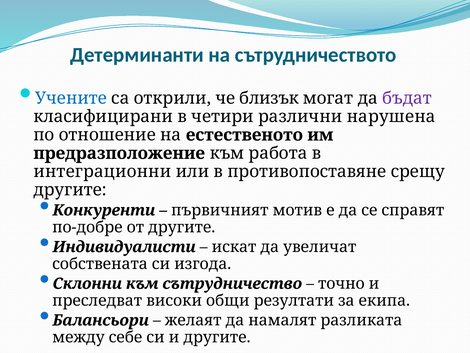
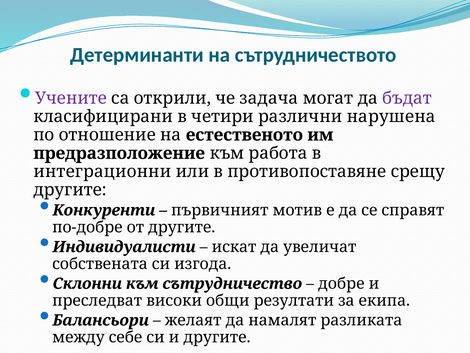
Учените colour: blue -> purple (71, 98)
близък: близък -> задача (269, 98)
точно: точно -> добре (341, 283)
